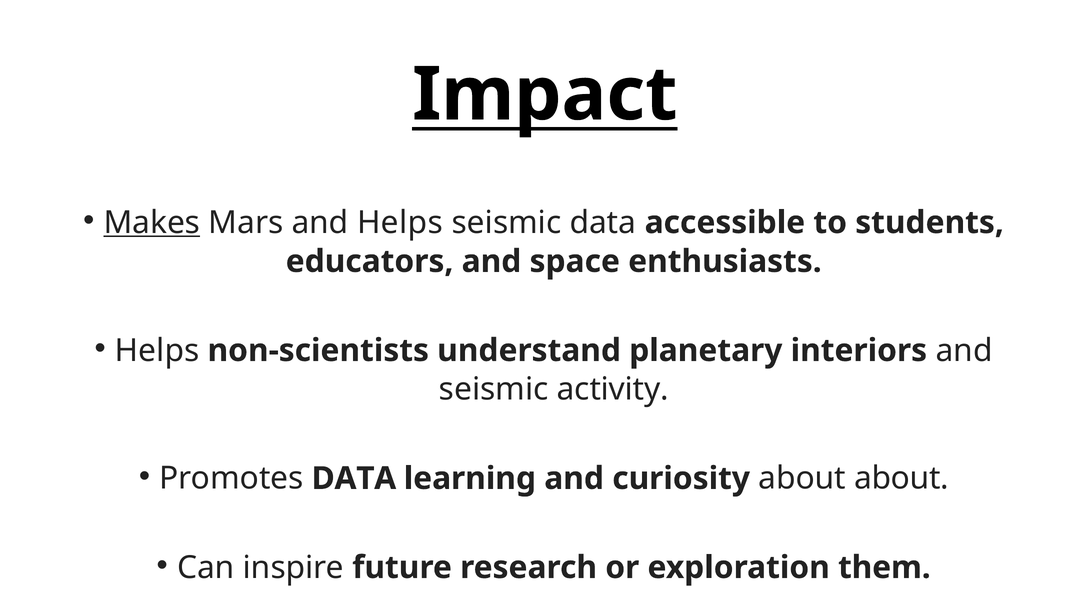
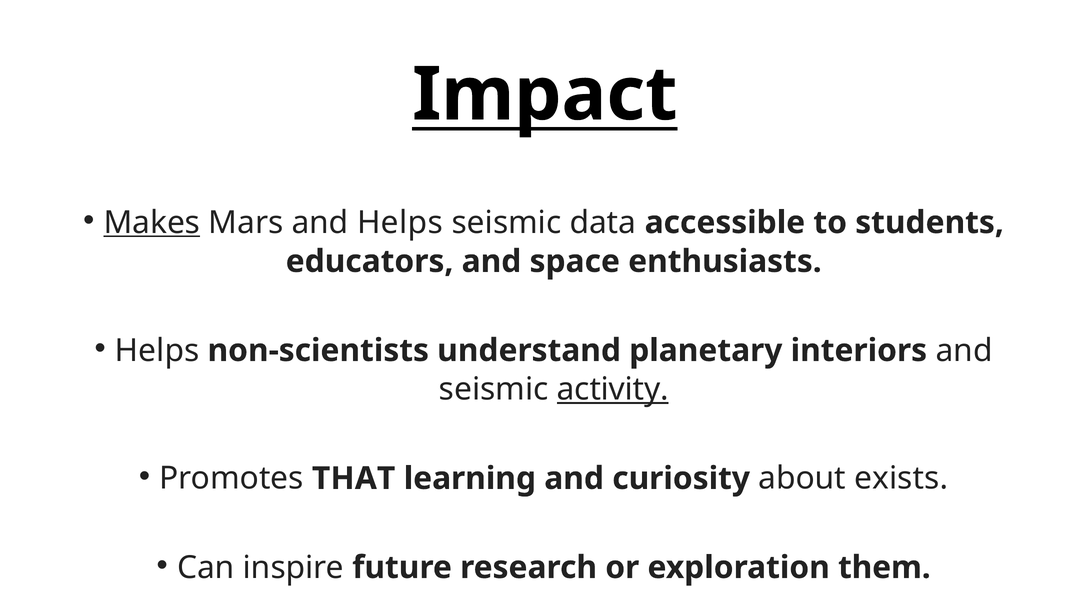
activity underline: none -> present (613, 389)
Promotes DATA: DATA -> THAT (354, 479)
about about: about -> exists (901, 479)
